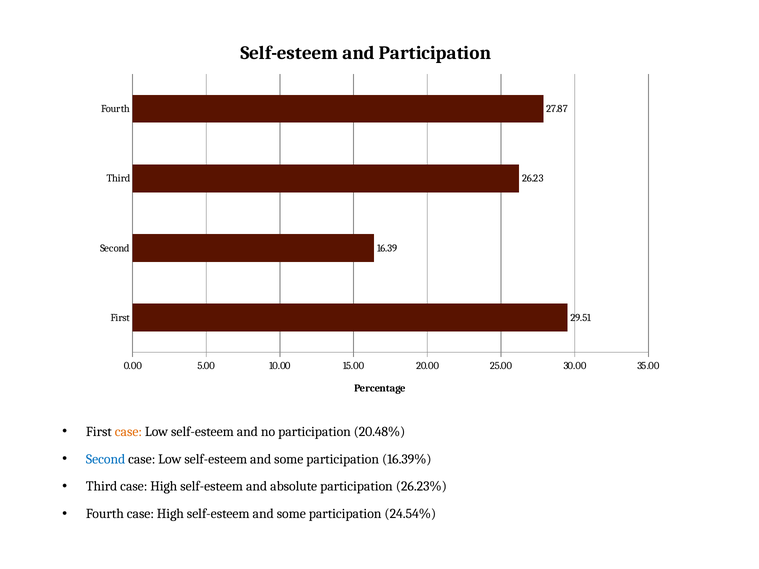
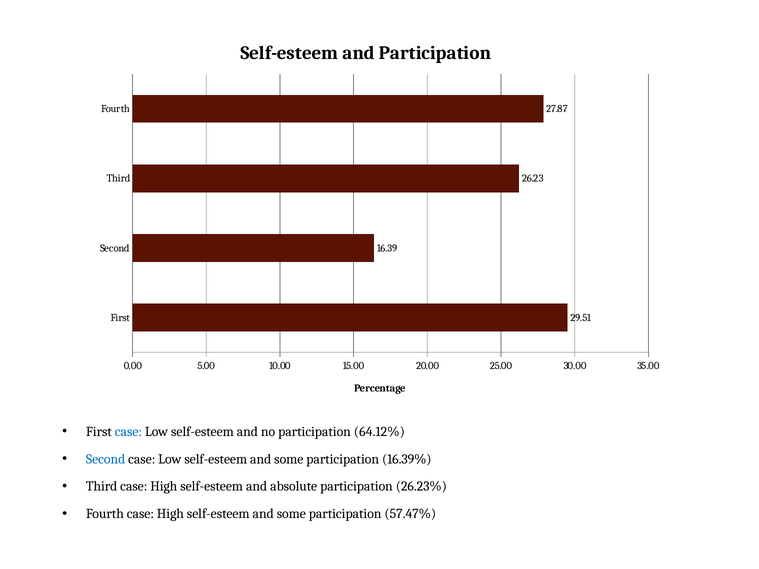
case colour: orange -> blue (128, 432)
20.48%: 20.48% -> 64.12% (379, 432)
24.54%: 24.54% -> 57.47% (410, 514)
